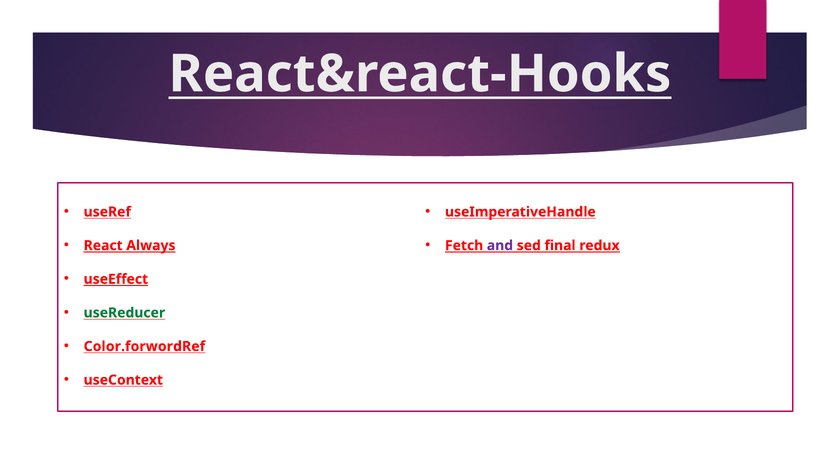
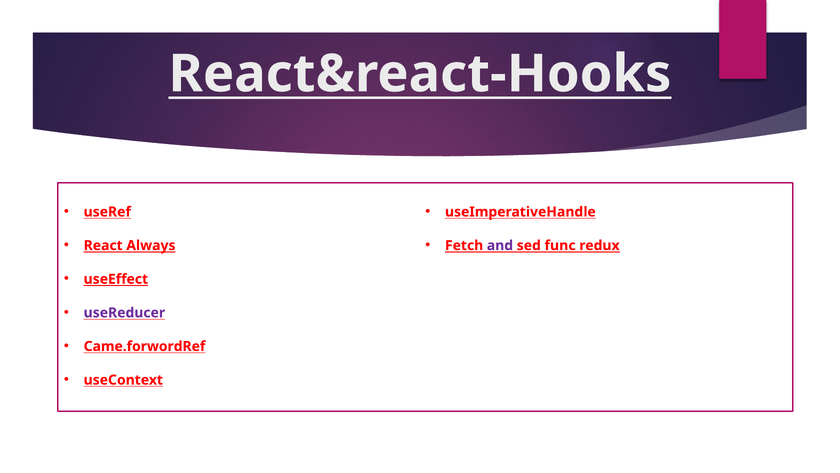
final: final -> func (560, 245)
useReducer colour: green -> purple (124, 312)
Color.forwordRef: Color.forwordRef -> Came.forwordRef (144, 346)
